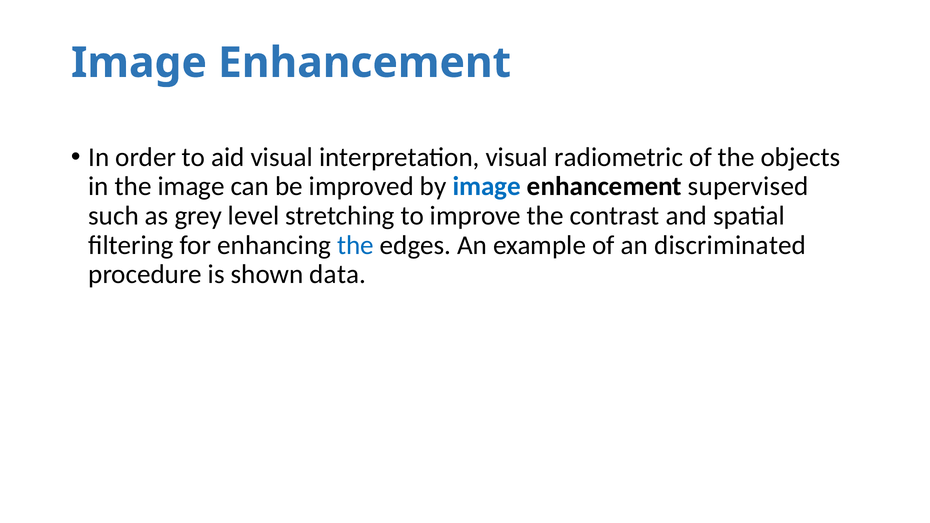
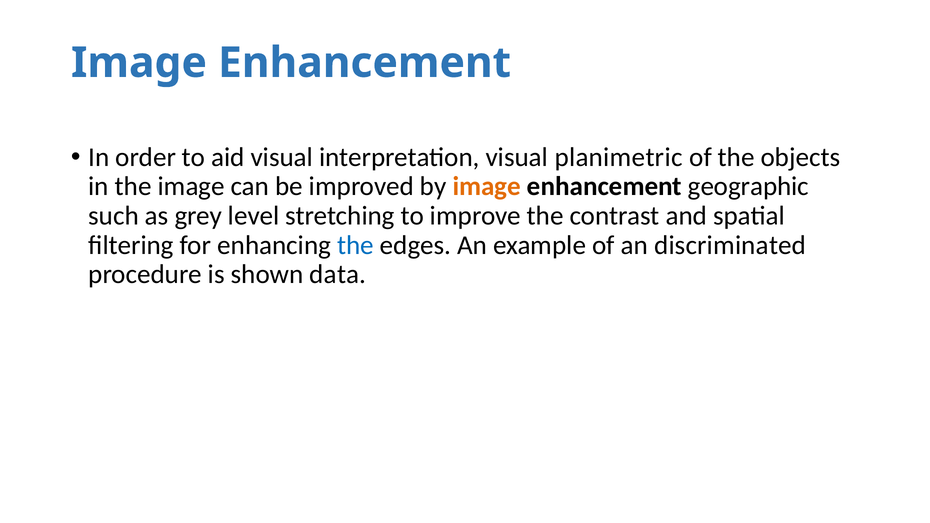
radiometric: radiometric -> planimetric (619, 157)
image colour: blue -> orange (487, 187)
supervised: supervised -> geographic (748, 187)
